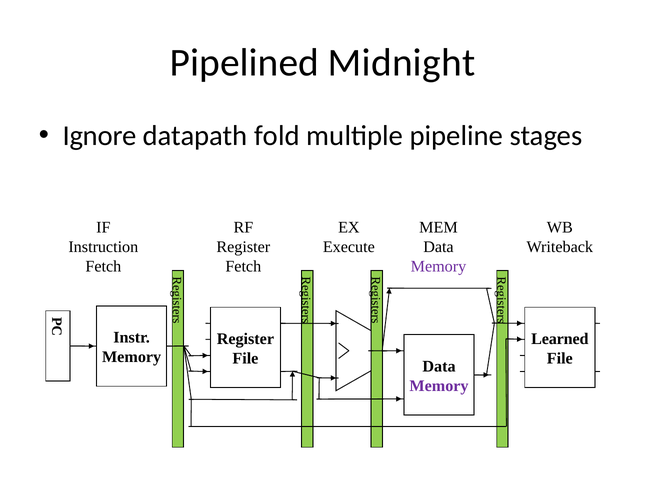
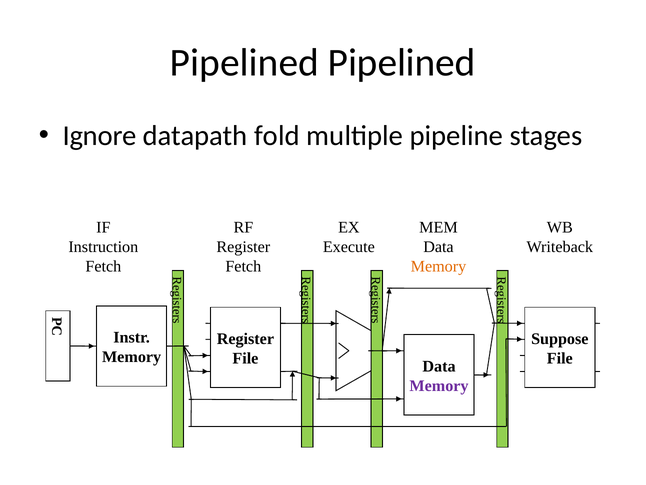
Pipelined Midnight: Midnight -> Pipelined (402, 63)
Memory colour: purple -> orange (438, 266)
Learned: Learned -> Suppose (560, 339)
